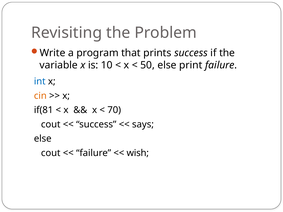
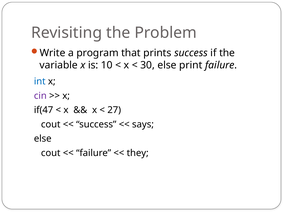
50: 50 -> 30 (148, 65)
cin colour: orange -> purple (40, 96)
if(81: if(81 -> if(47 (44, 110)
70: 70 -> 27 (114, 110)
wish: wish -> they (138, 153)
